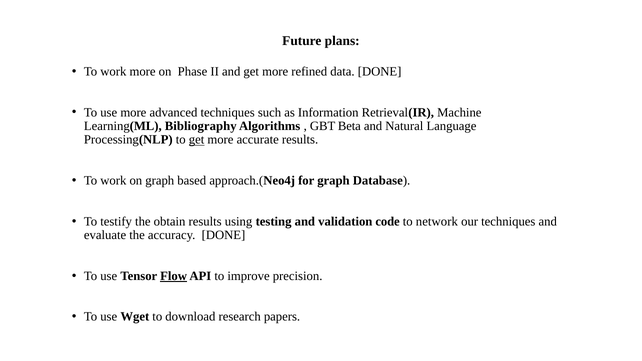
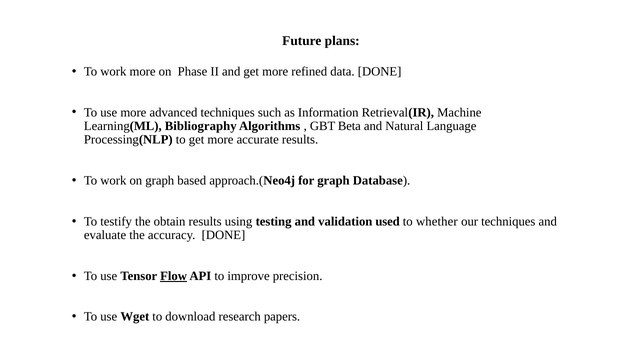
get underline: present -> none (197, 140)
code: code -> used (388, 221)
network: network -> whether (437, 221)
